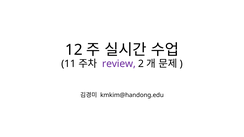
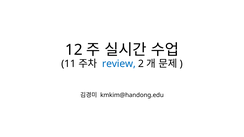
review colour: purple -> blue (119, 64)
